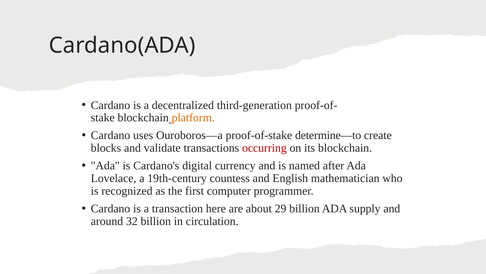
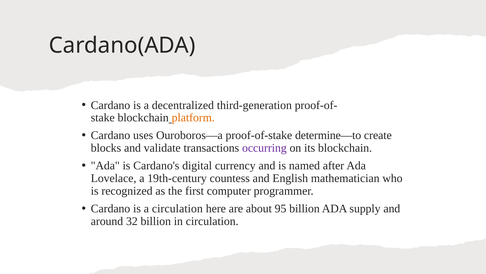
occurring colour: red -> purple (264, 148)
a transaction: transaction -> circulation (177, 208)
29: 29 -> 95 (281, 208)
